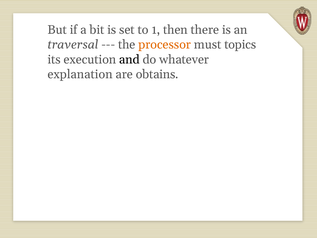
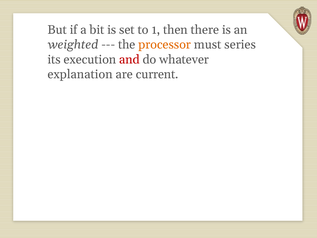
traversal: traversal -> weighted (73, 45)
topics: topics -> series (240, 45)
and colour: black -> red (129, 59)
obtains: obtains -> current (157, 74)
